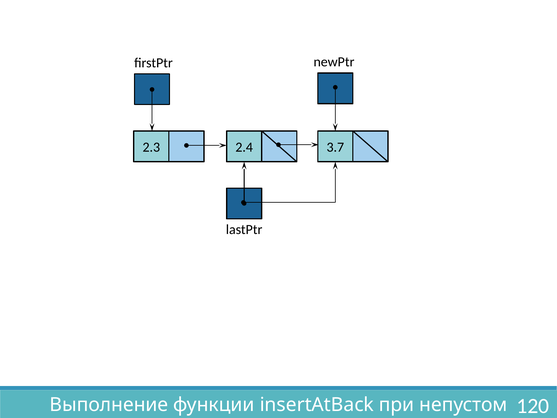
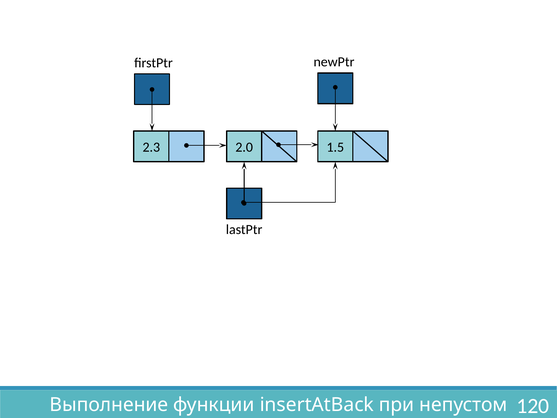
2.4: 2.4 -> 2.0 (244, 147)
3.7: 3.7 -> 1.5 (335, 147)
